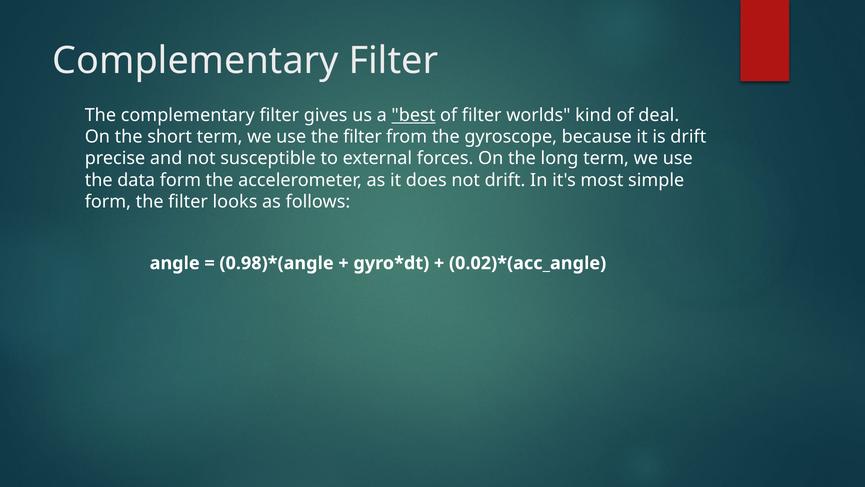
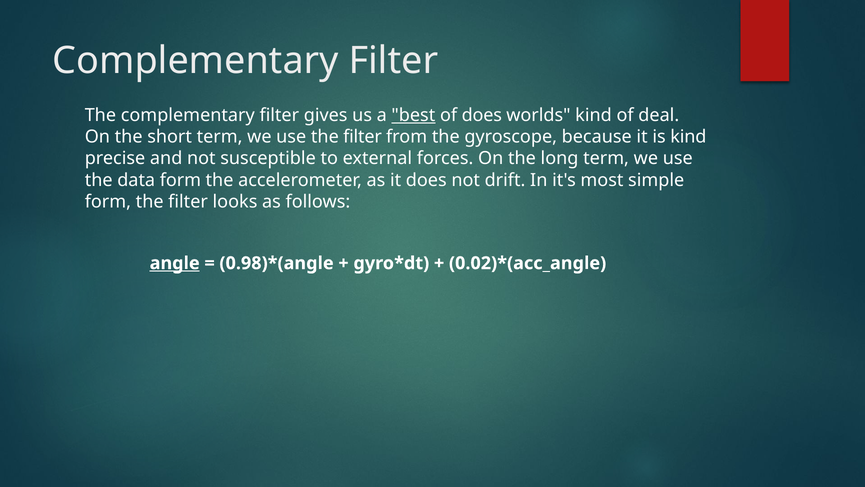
of filter: filter -> does (482, 115)
is drift: drift -> kind (688, 137)
angle underline: none -> present (175, 263)
